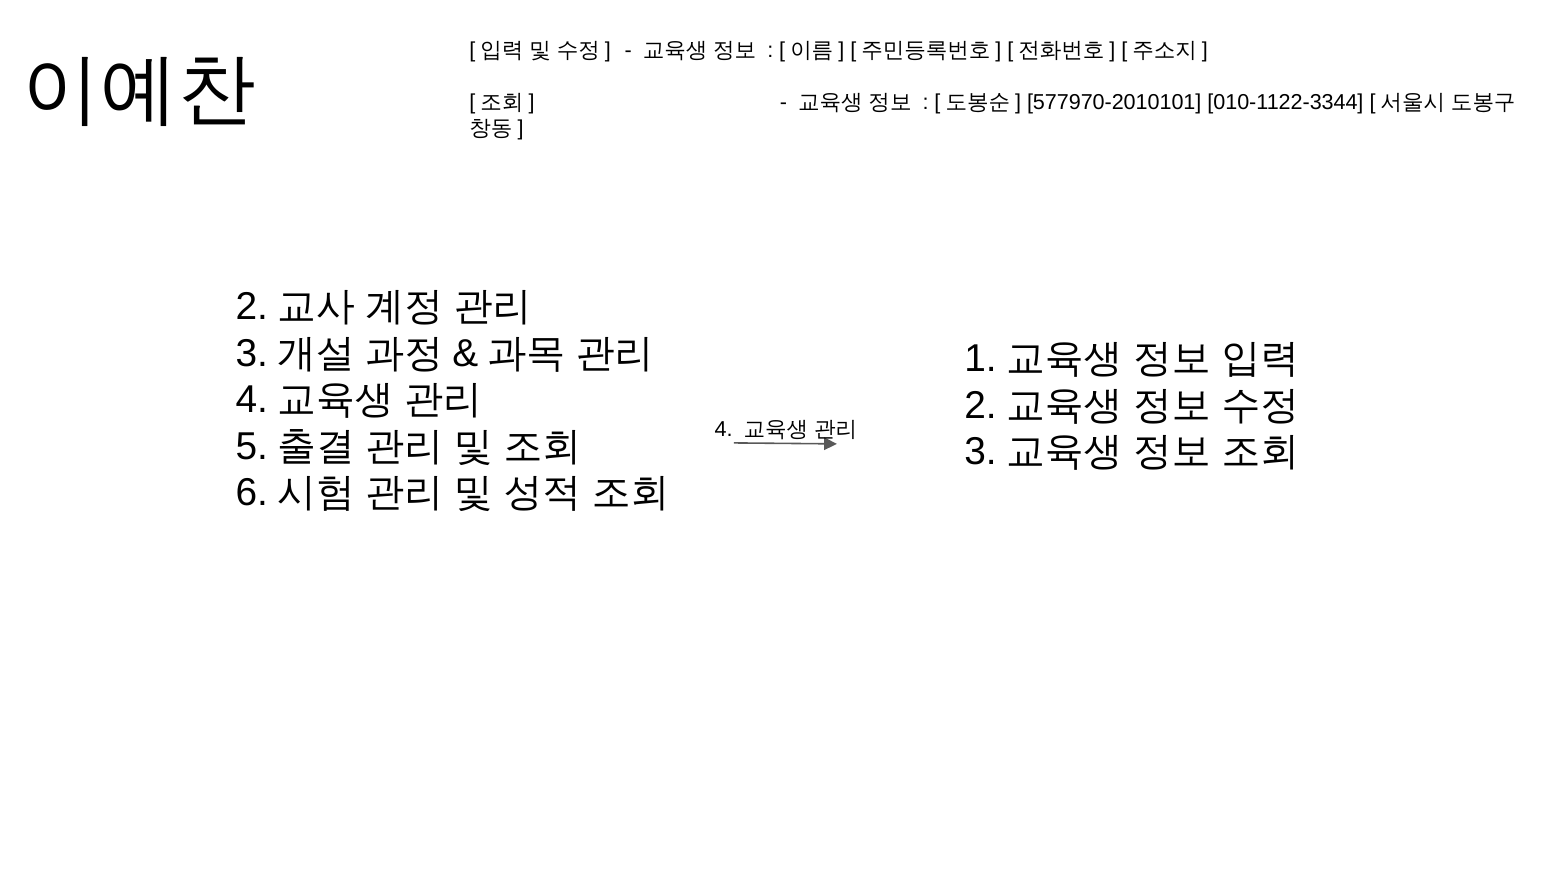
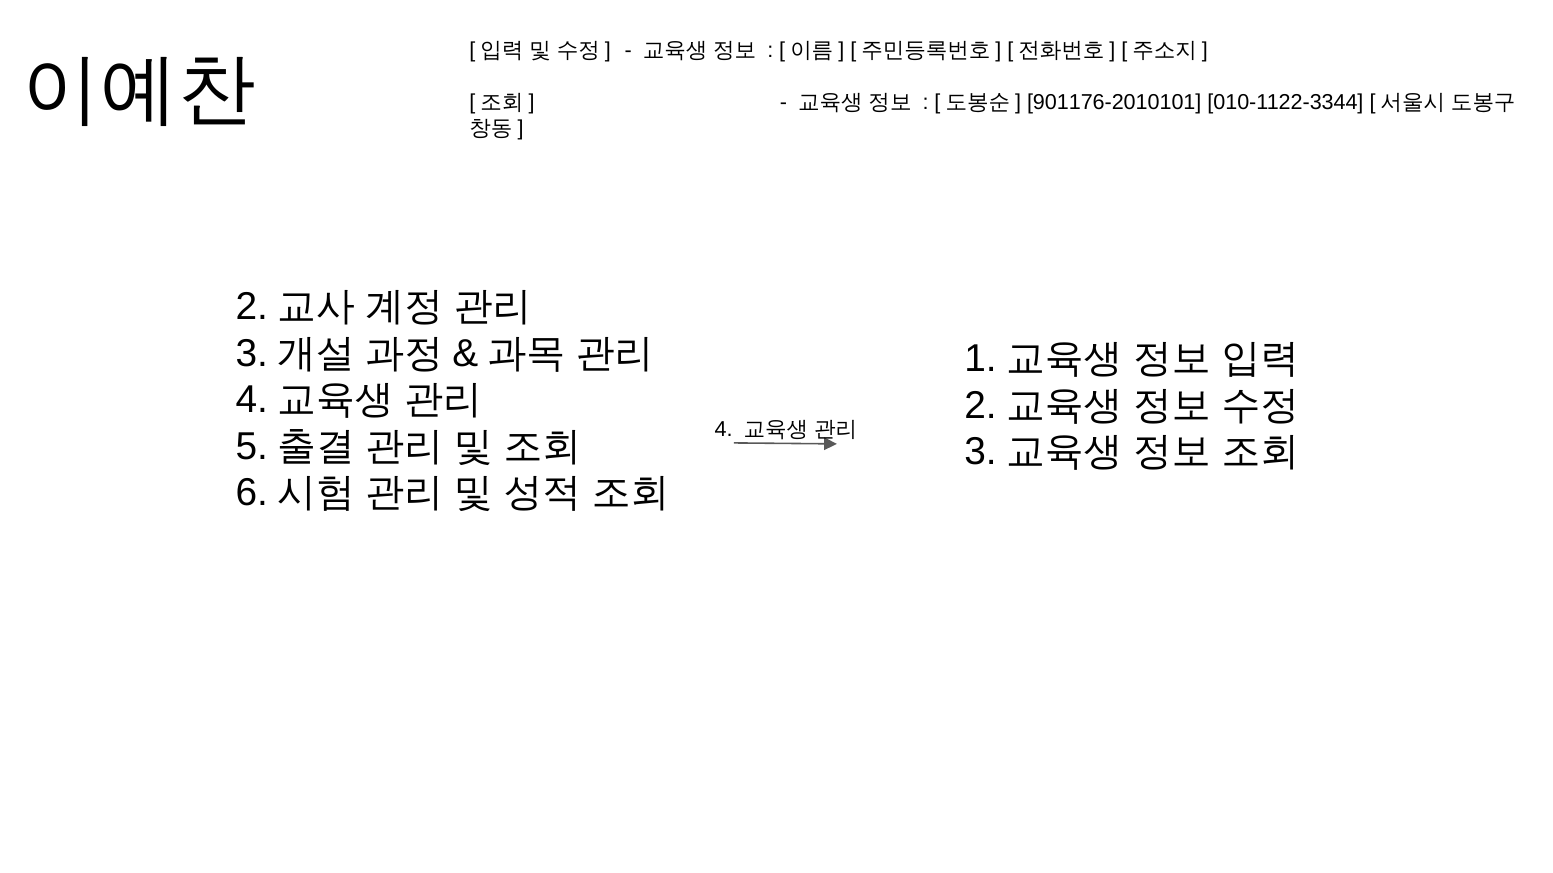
577970-2010101: 577970-2010101 -> 901176-2010101 (1114, 102)
